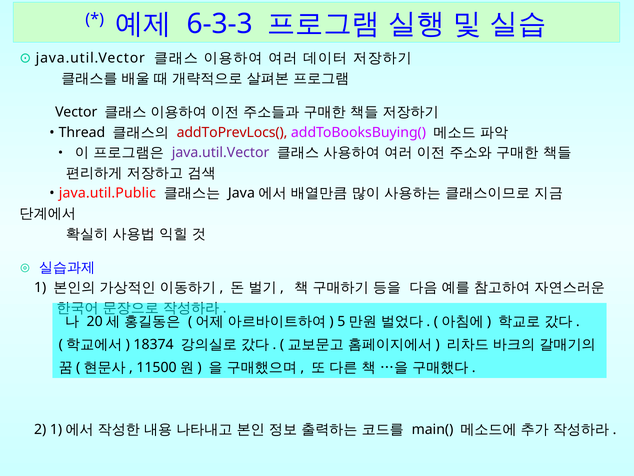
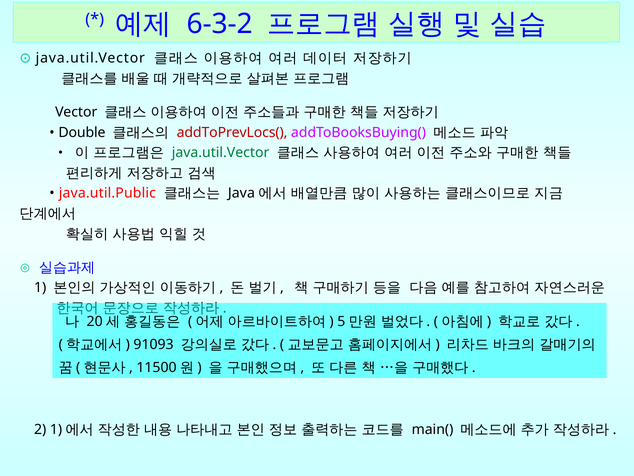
6-3-3: 6-3-3 -> 6-3-2 (220, 24)
Thread: Thread -> Double (82, 132)
java.util.Vector colour: purple -> green (221, 153)
18374: 18374 -> 91093 (154, 344)
